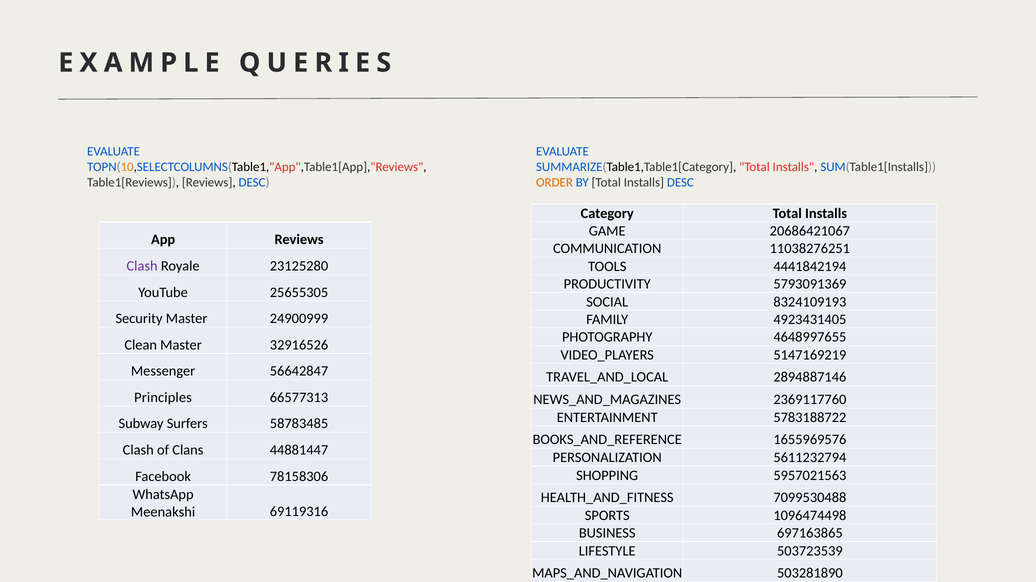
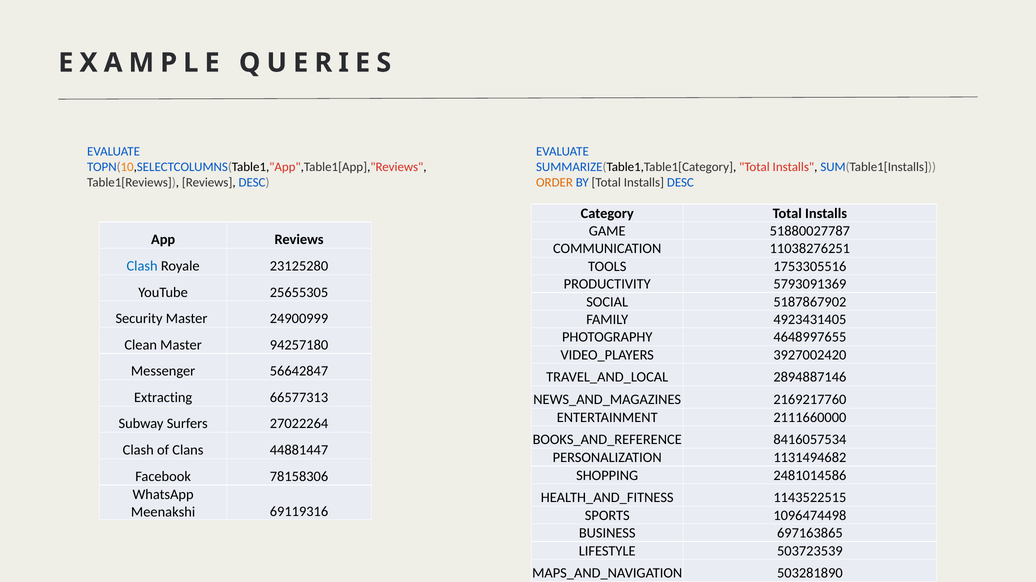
20686421067: 20686421067 -> 51880027787 (810, 231)
Clash colour: purple -> blue (142, 266)
4441842194: 4441842194 -> 1753305516 (810, 267)
8324109193: 8324109193 -> 5187867902 (810, 302)
32916526: 32916526 -> 94257180 (299, 345)
5147169219: 5147169219 -> 3927002420 (810, 355)
Principles: Principles -> Extracting (163, 398)
2369117760: 2369117760 -> 2169217760 (810, 400)
5783188722: 5783188722 -> 2111660000 (810, 418)
58783485: 58783485 -> 27022264 (299, 424)
1655969576: 1655969576 -> 8416057534 (810, 440)
5611232794: 5611232794 -> 1131494682 (810, 458)
5957021563: 5957021563 -> 2481014586 (810, 476)
7099530488: 7099530488 -> 1143522515 (810, 498)
